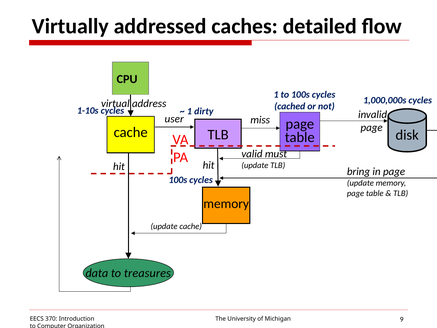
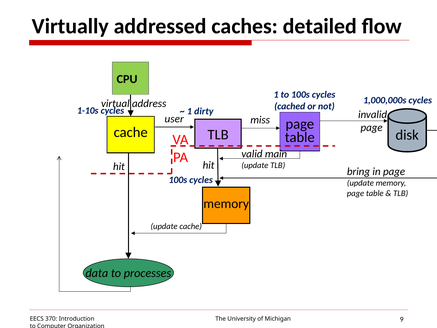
must: must -> main (276, 154)
treasures: treasures -> processes (147, 273)
